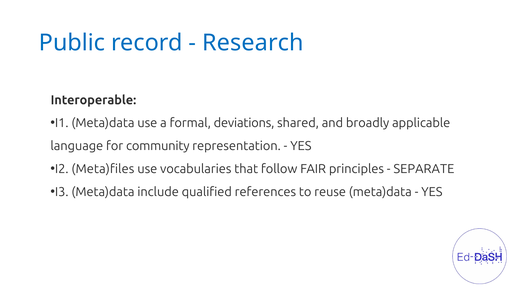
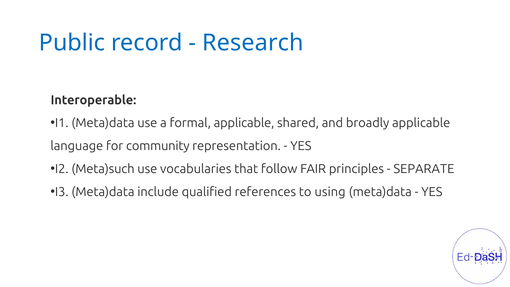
formal deviations: deviations -> applicable (244, 123)
Meta)files: Meta)files -> Meta)such (103, 169)
reuse: reuse -> using (330, 192)
